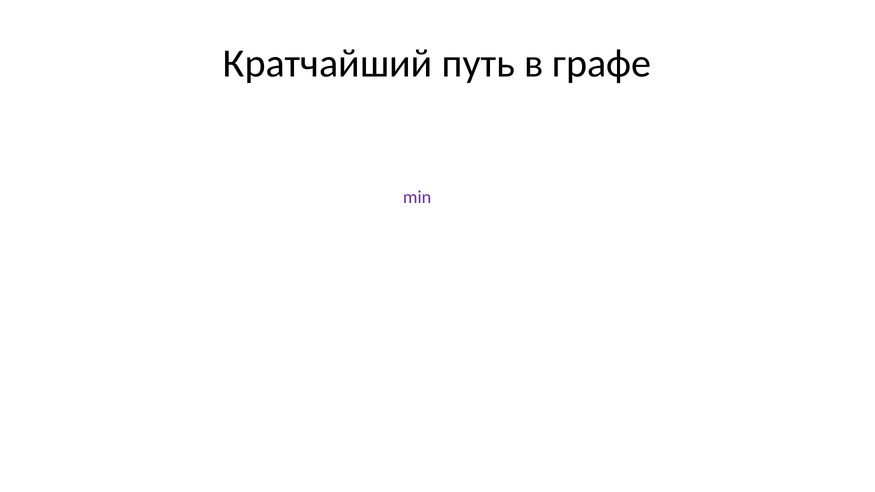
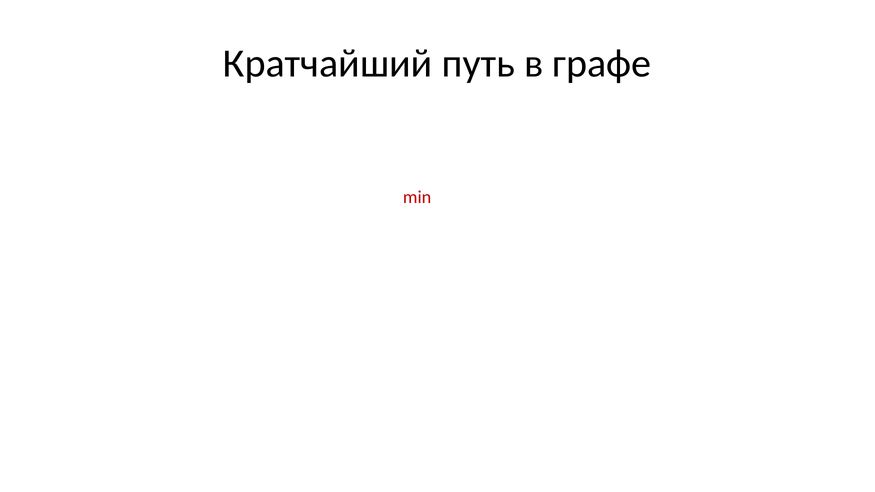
min colour: purple -> red (417, 197)
